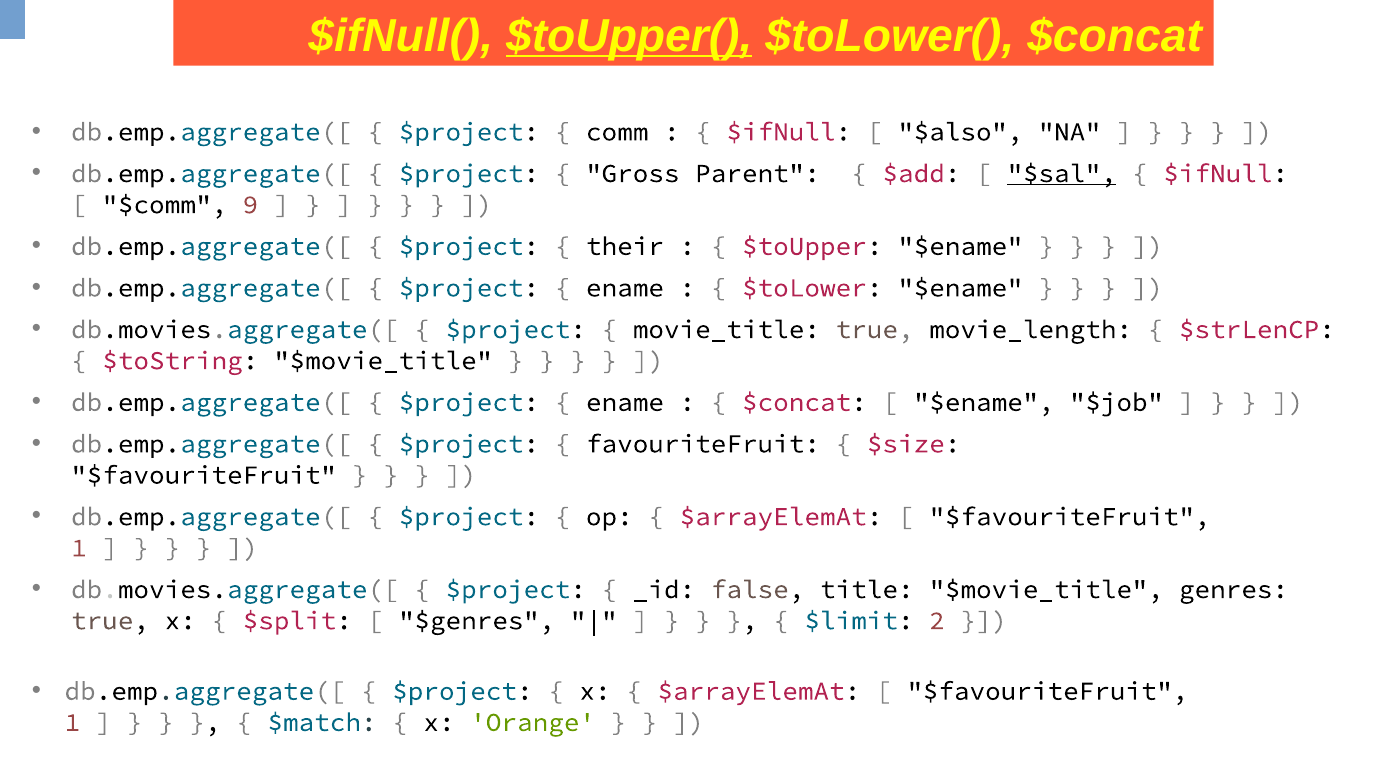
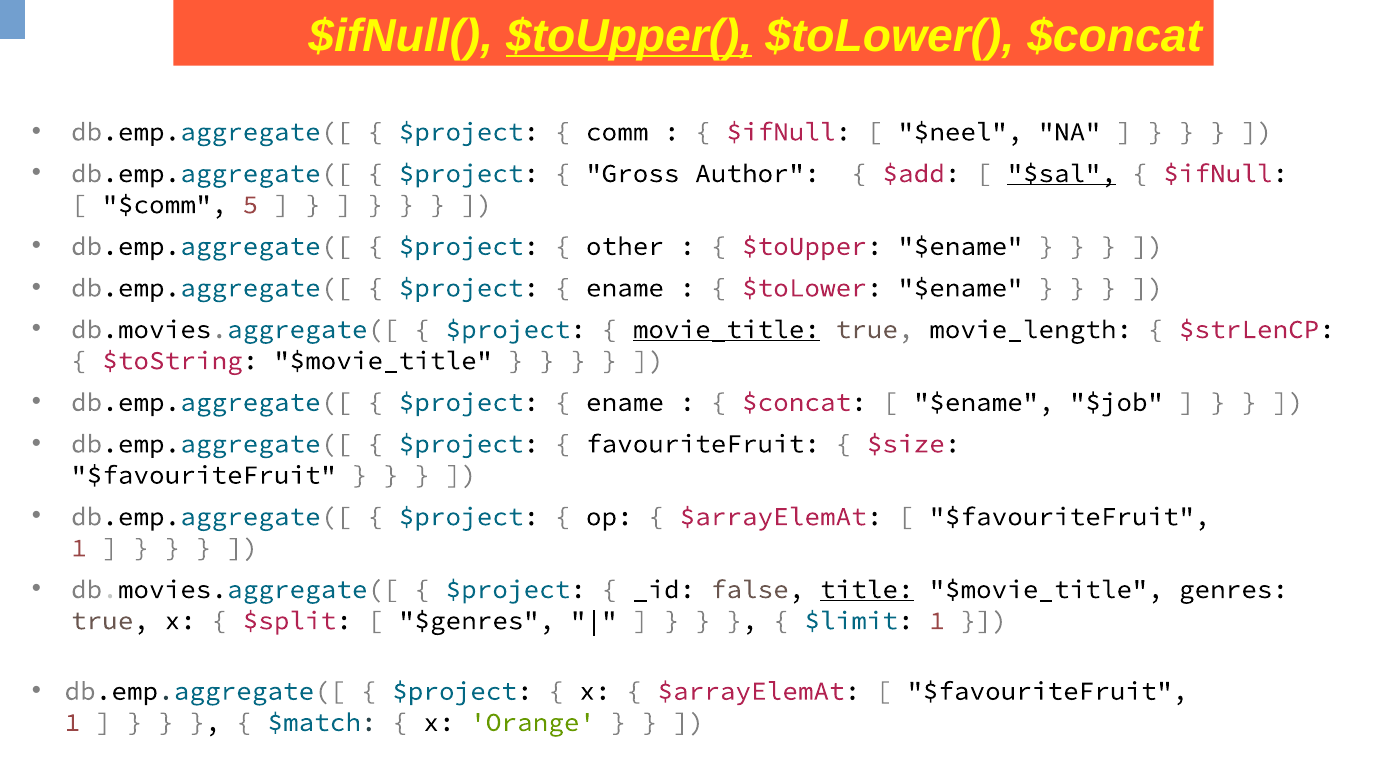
$also: $also -> $neel (960, 132)
Parent: Parent -> Author (758, 174)
9: 9 -> 5 (250, 205)
their: their -> other (625, 246)
movie_title underline: none -> present (726, 330)
title underline: none -> present (867, 590)
$limit 2: 2 -> 1 (937, 621)
